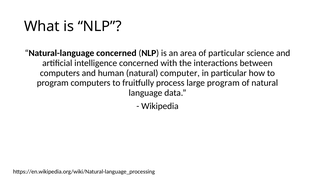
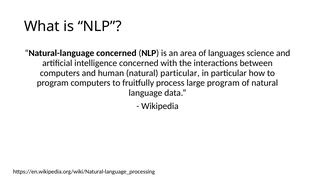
of particular: particular -> languages (226, 53)
natural computer: computer -> particular (180, 73)
